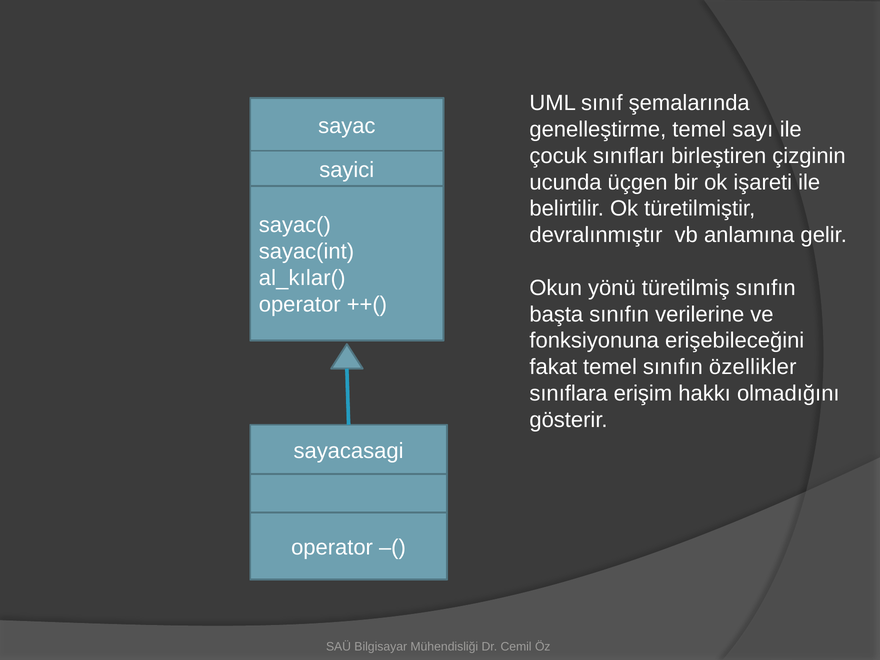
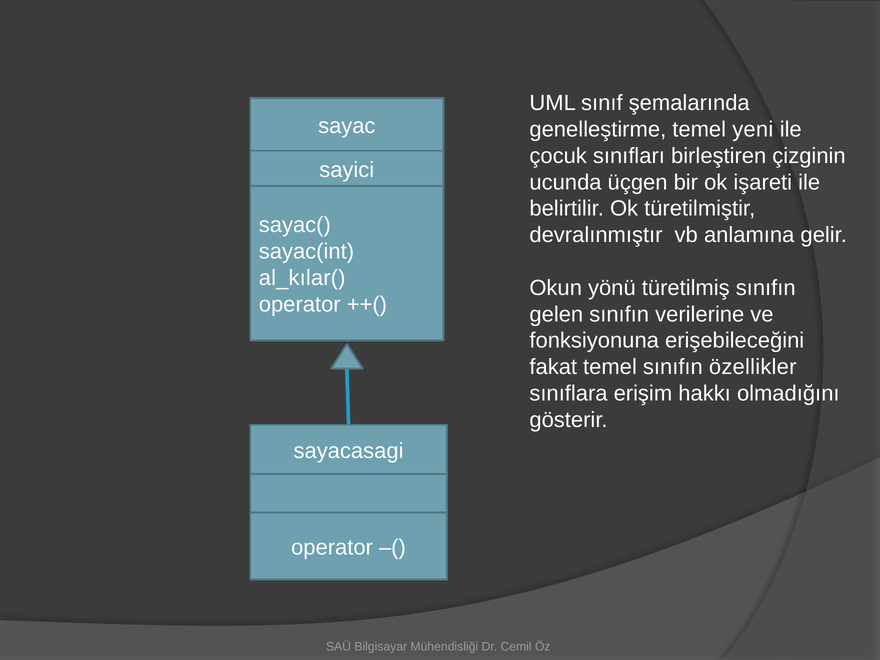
sayı: sayı -> yeni (753, 129)
başta: başta -> gelen (556, 314)
